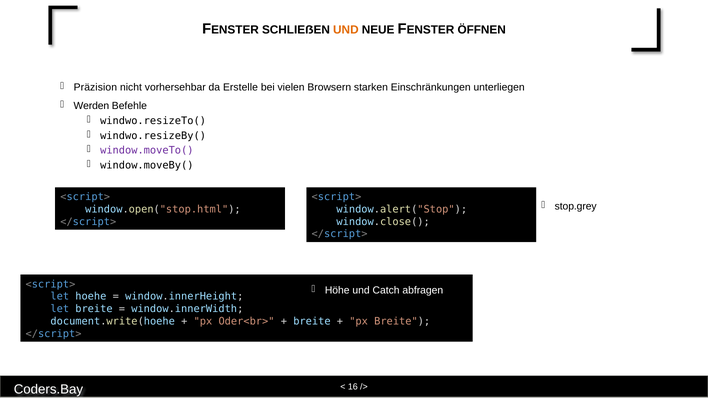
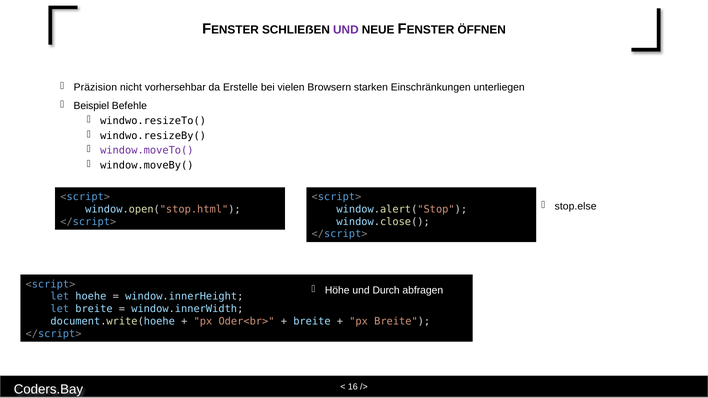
UND colour: orange -> purple (346, 30)
Werden: Werden -> Beispiel (91, 106)
stop.grey: stop.grey -> stop.else (576, 207)
Catch: Catch -> Durch (386, 290)
